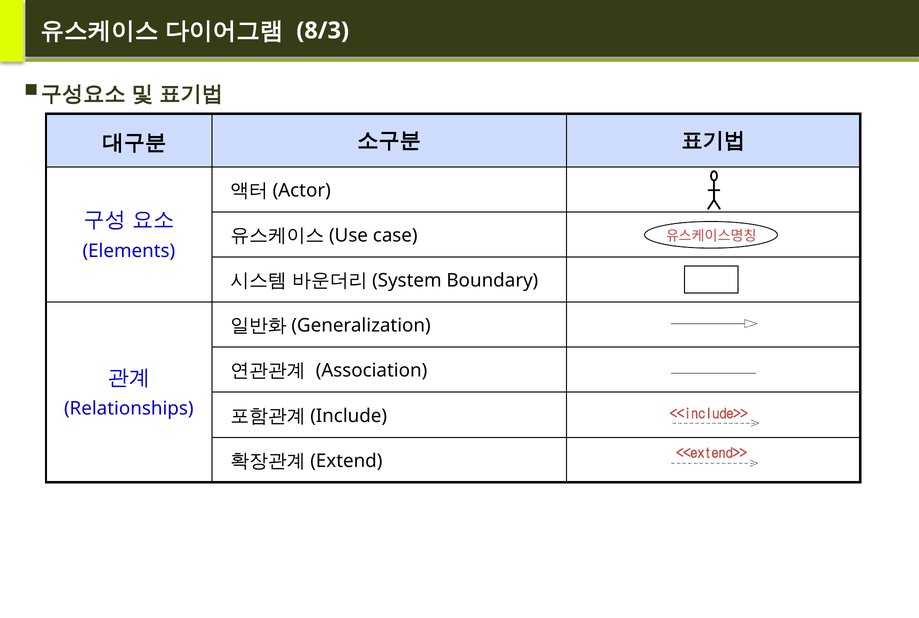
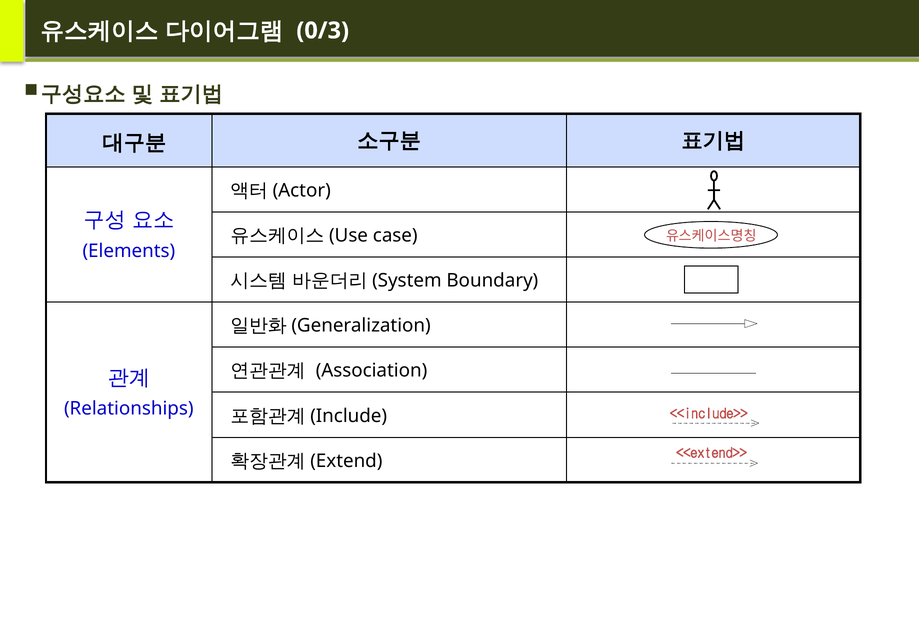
8/3: 8/3 -> 0/3 (323, 31)
